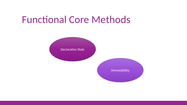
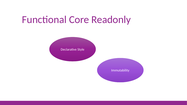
Methods: Methods -> Readonly (111, 20)
